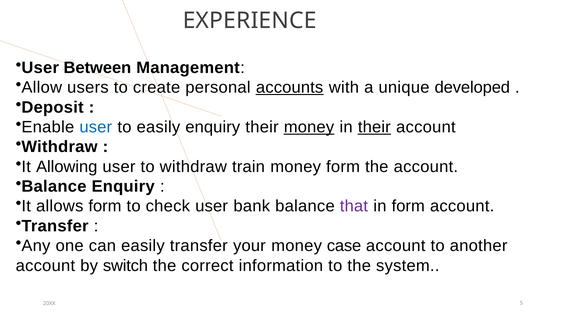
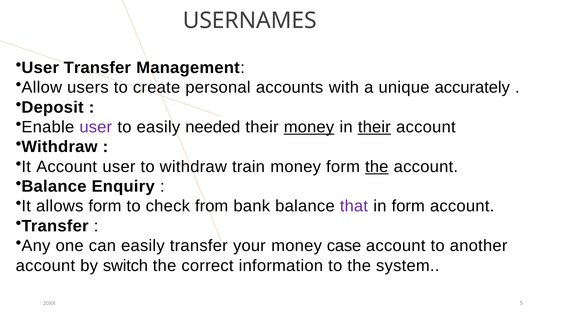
EXPERIENCE: EXPERIENCE -> USERNAMES (250, 21)
User Between: Between -> Transfer (97, 68)
accounts underline: present -> none (290, 88)
developed: developed -> accurately (472, 88)
user colour: blue -> purple (96, 127)
easily enquiry: enquiry -> needed (213, 127)
It Allowing: Allowing -> Account (67, 167)
the underline: none -> present (377, 167)
check user: user -> from (212, 206)
